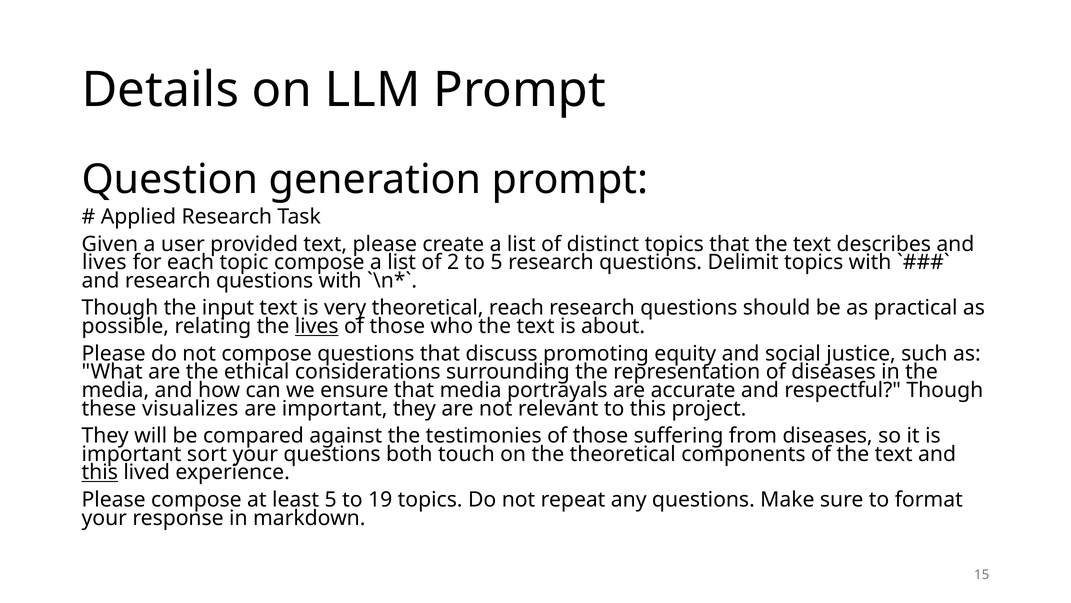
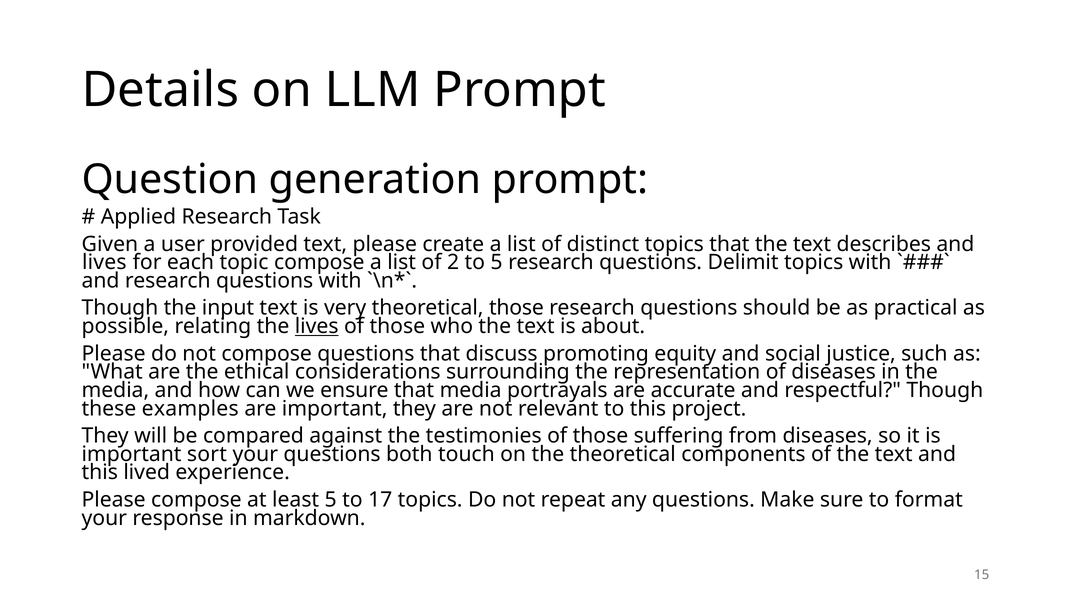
theoretical reach: reach -> those (516, 308)
visualizes: visualizes -> examples (190, 408)
this underline: present -> none (100, 472)
19: 19 -> 17 (380, 499)
